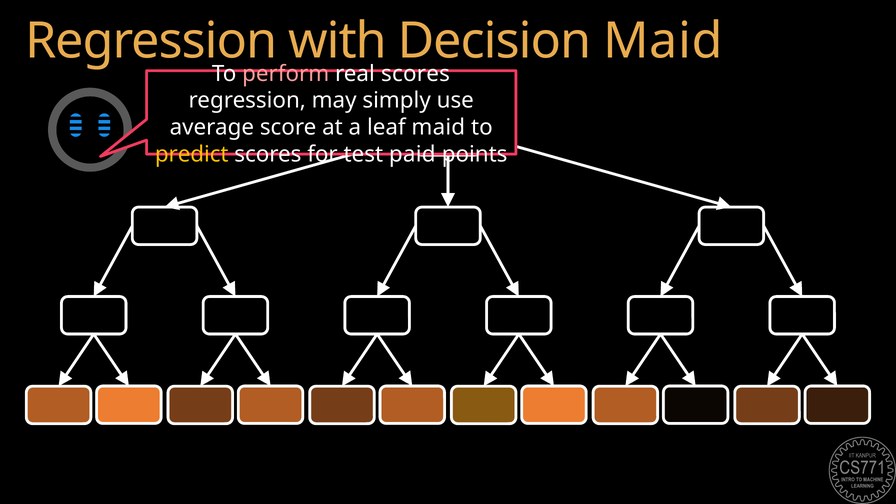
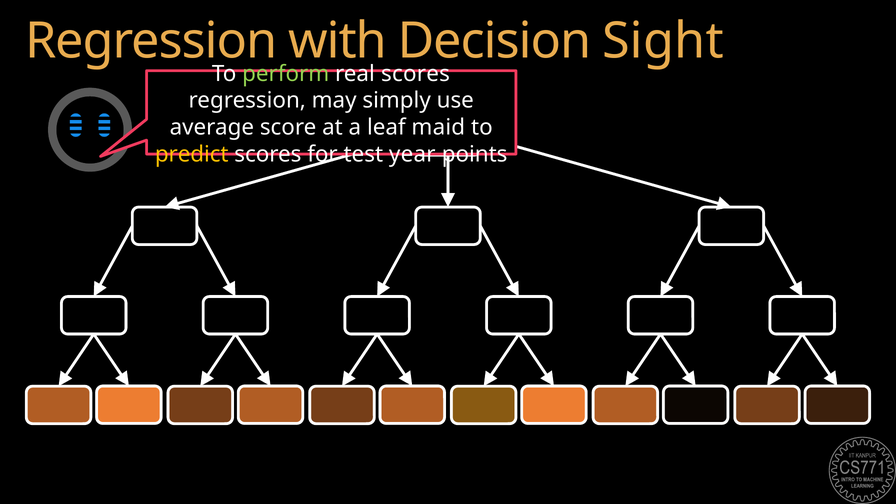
Maid: Maid -> Sight (663, 41)
perform colour: pink -> light green (286, 74)
paid: paid -> year (412, 154)
